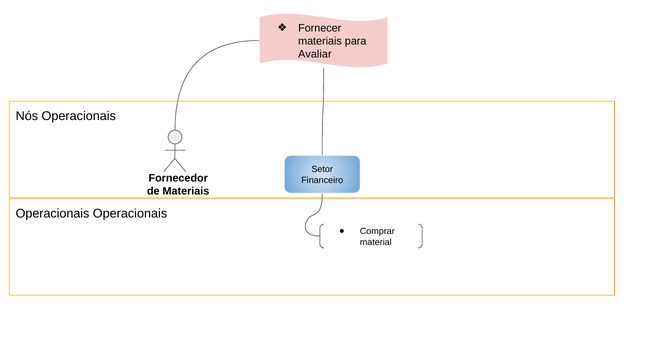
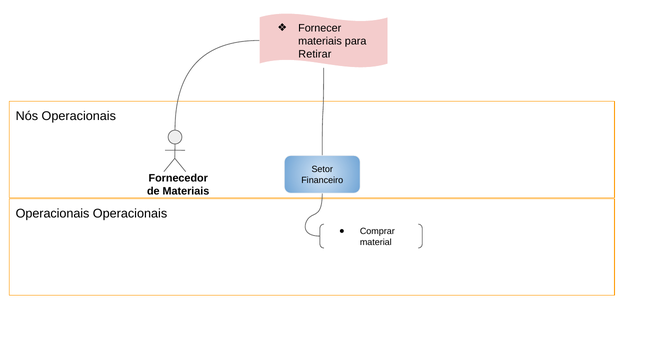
Avaliar: Avaliar -> Retirar (315, 54)
